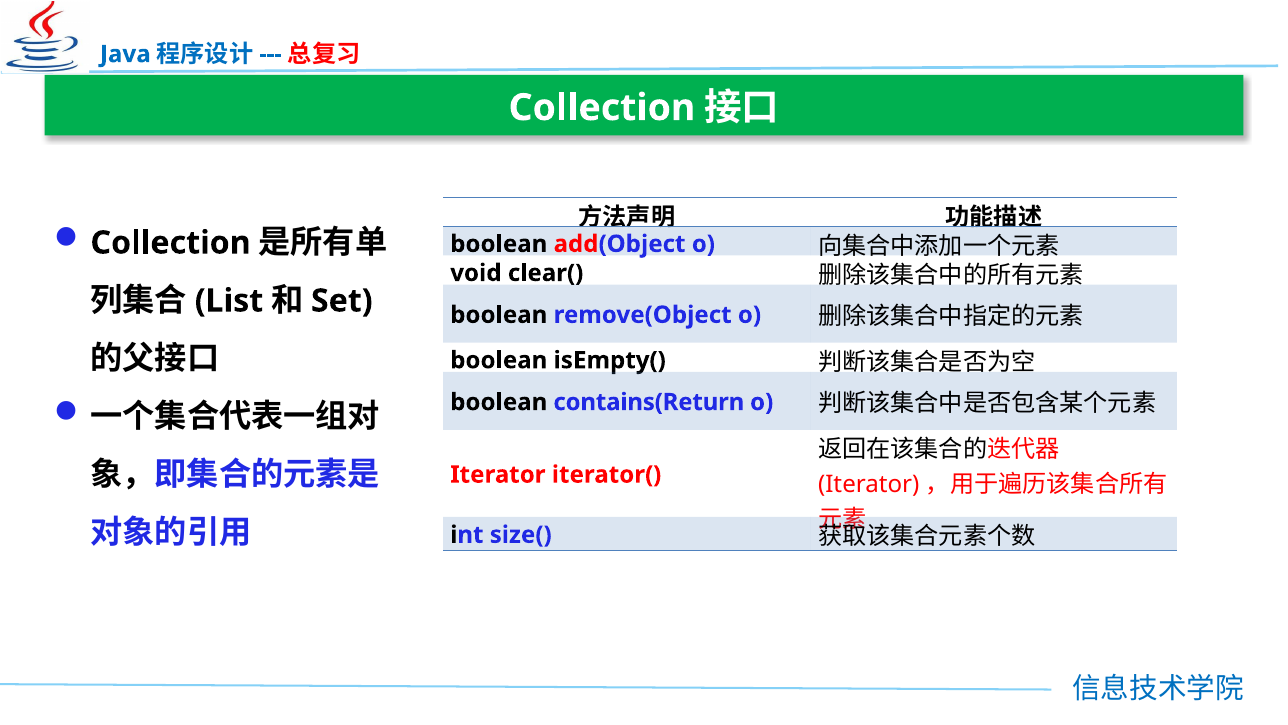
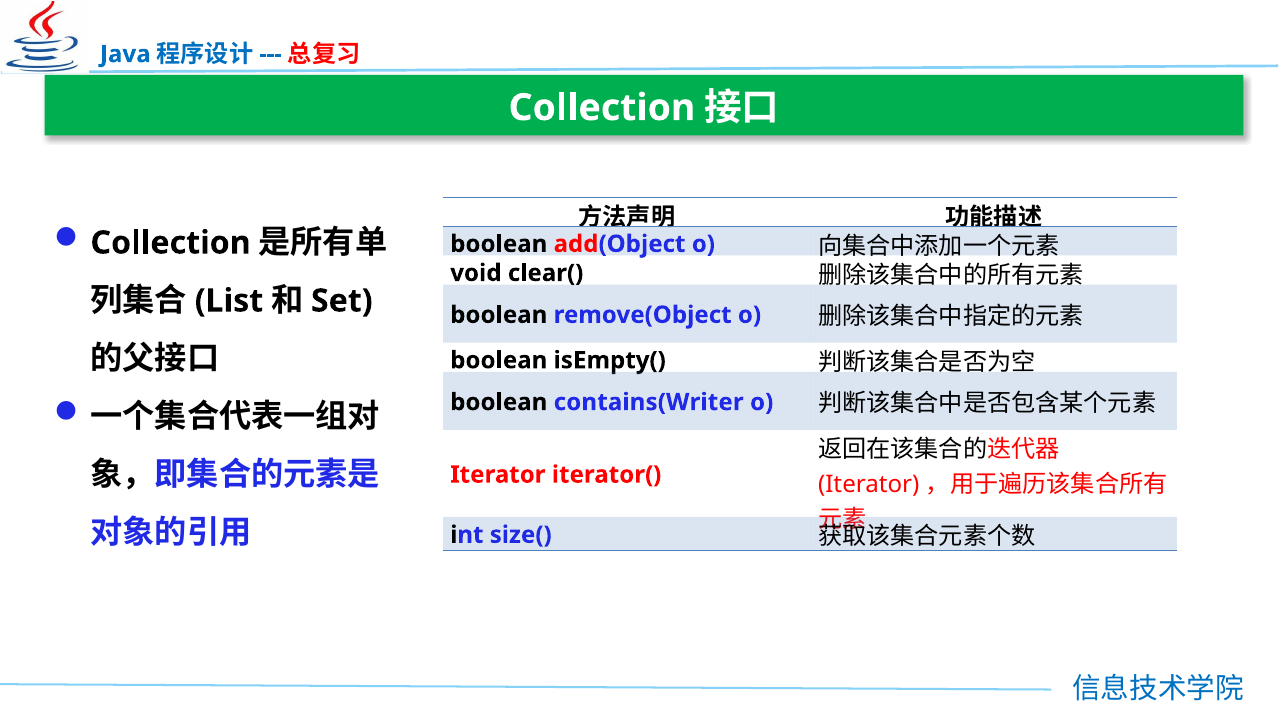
contains(Return: contains(Return -> contains(Writer (649, 402)
